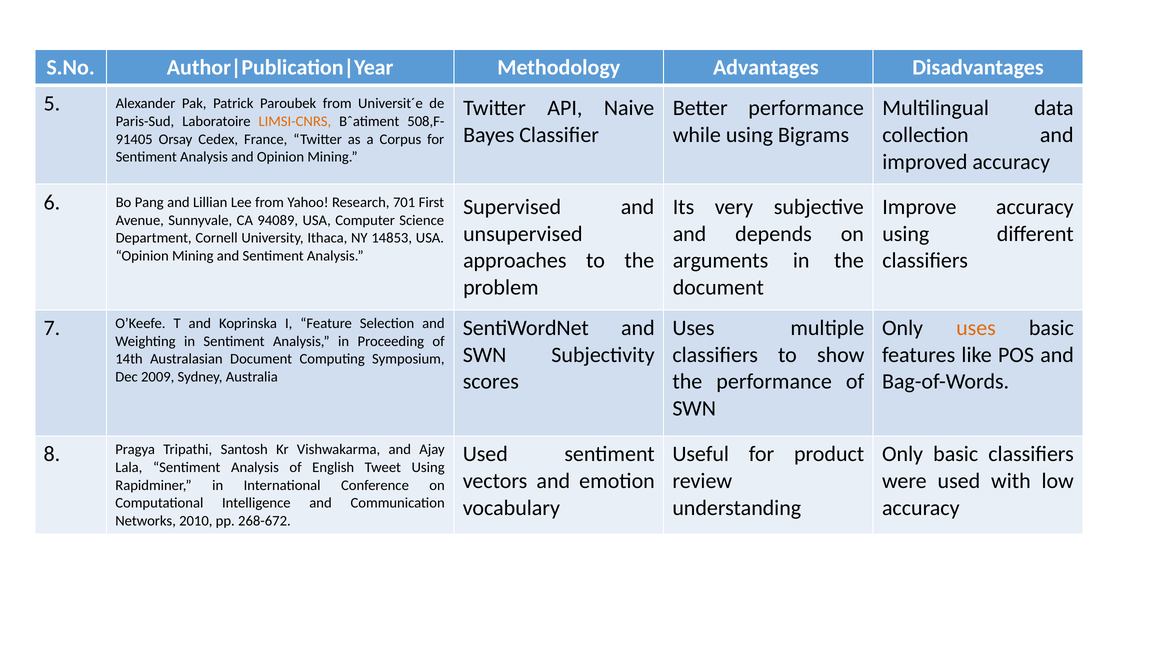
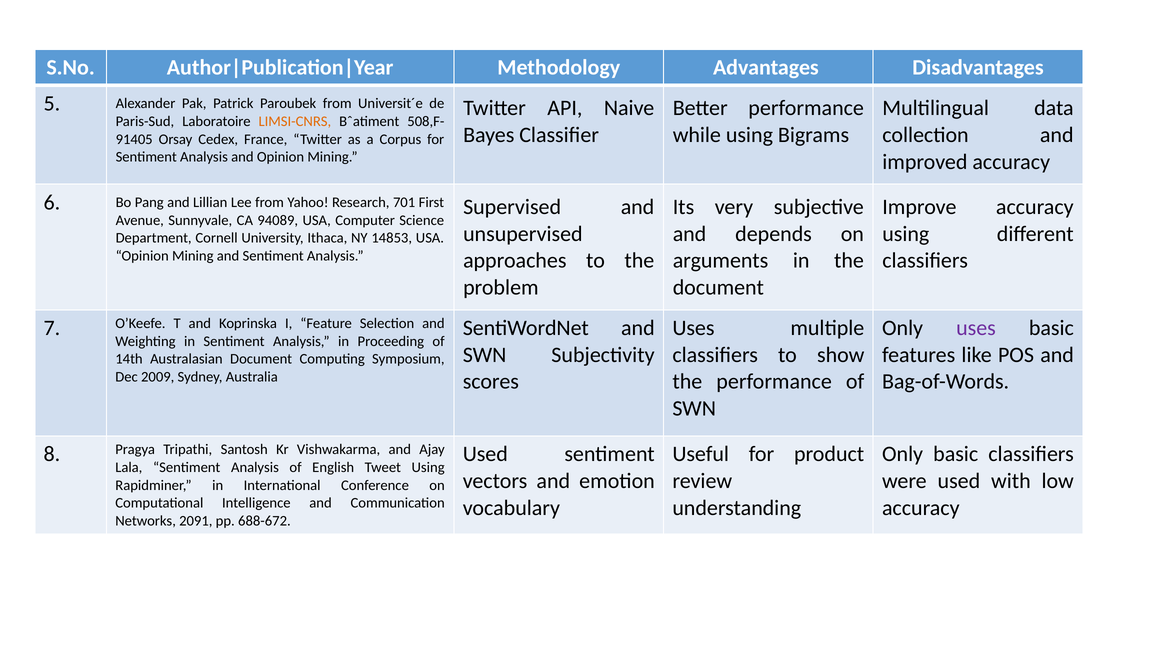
uses colour: orange -> purple (976, 328)
2010: 2010 -> 2091 (196, 521)
268-672: 268-672 -> 688-672 (264, 521)
